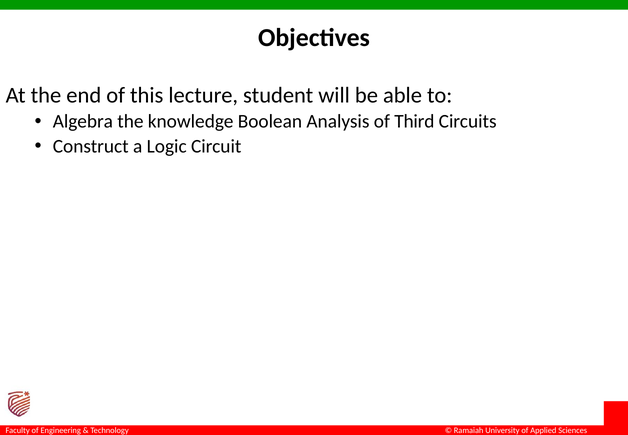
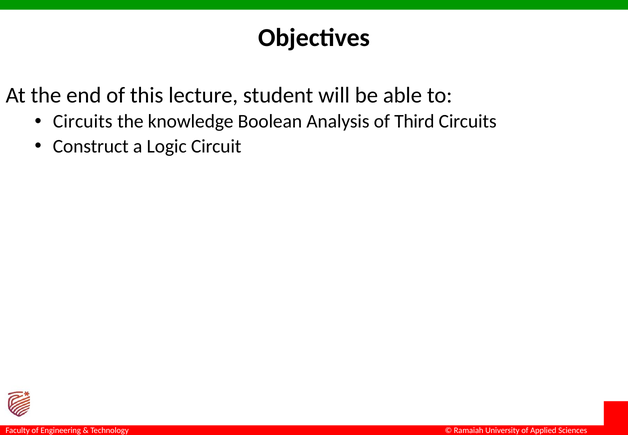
Algebra: Algebra -> Circuits (83, 121)
